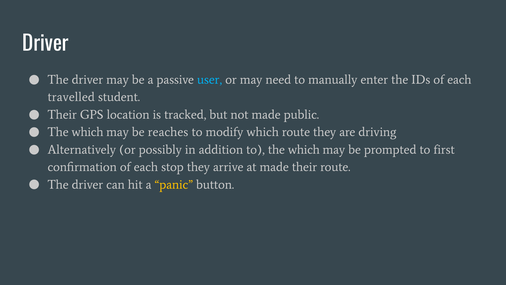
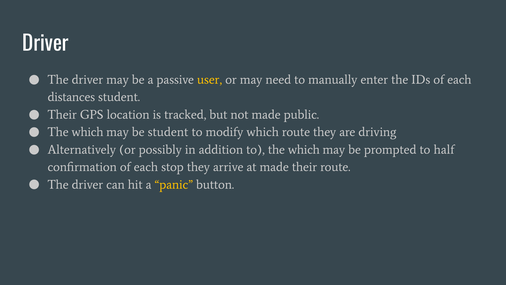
user colour: light blue -> yellow (210, 80)
travelled: travelled -> distances (71, 97)
be reaches: reaches -> student (168, 132)
first: first -> half (444, 149)
